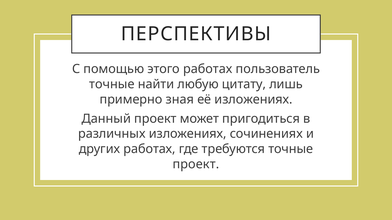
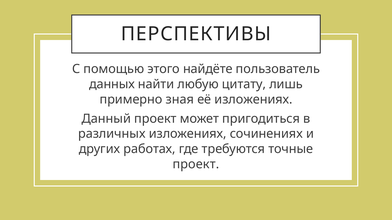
этого работах: работах -> найдёте (208, 69)
точные: точные -> данных (112, 84)
